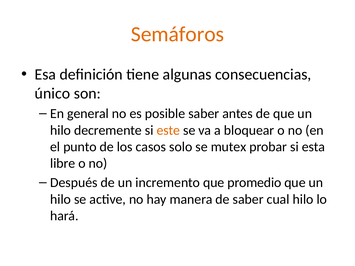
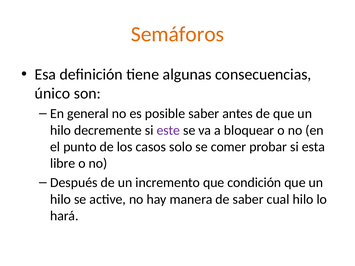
este colour: orange -> purple (168, 130)
mutex: mutex -> comer (229, 147)
promedio: promedio -> condición (254, 183)
